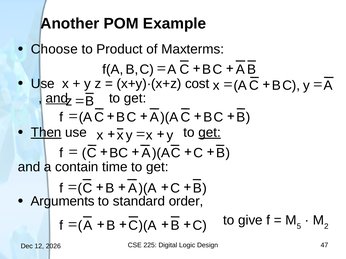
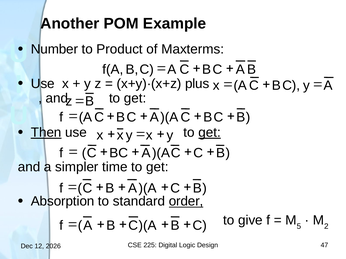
Choose: Choose -> Number (54, 49)
cost: cost -> plus (197, 84)
and underline: present -> none (57, 98)
contain: contain -> simpler (77, 167)
Arguments: Arguments -> Absorption (63, 202)
order underline: none -> present (186, 202)
